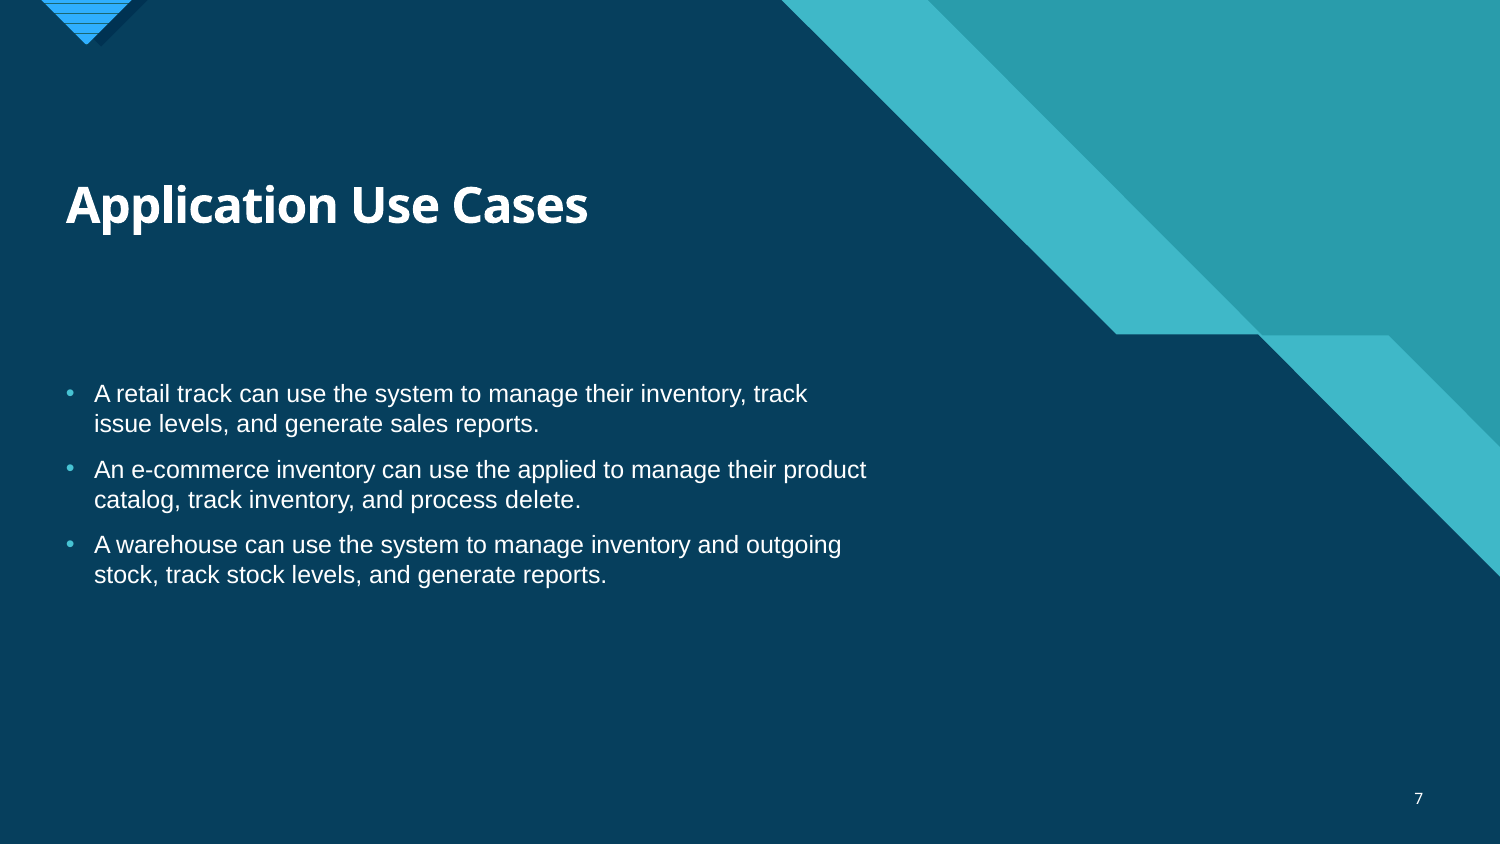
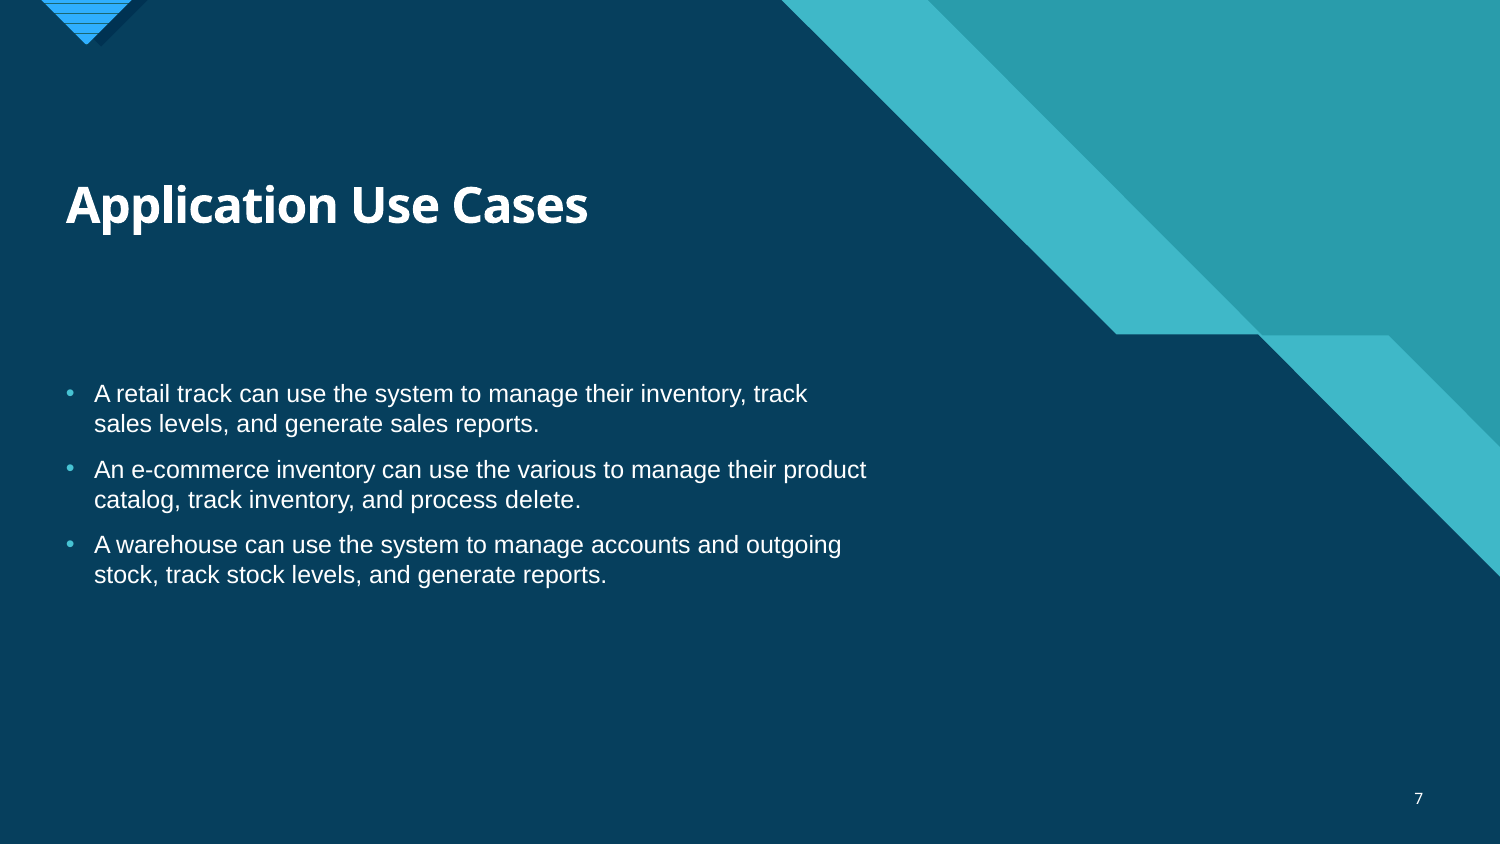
issue: issue -> sales (123, 424)
applied: applied -> various (557, 470)
manage inventory: inventory -> accounts (641, 546)
